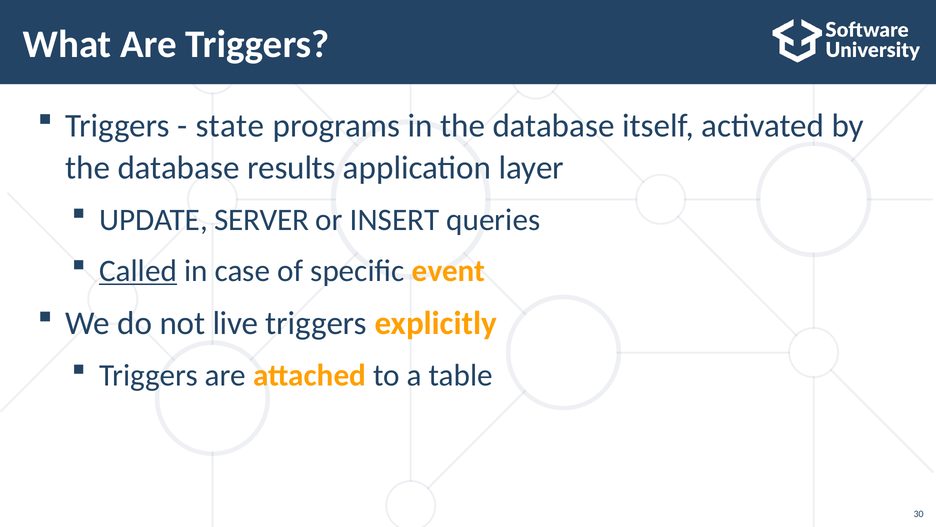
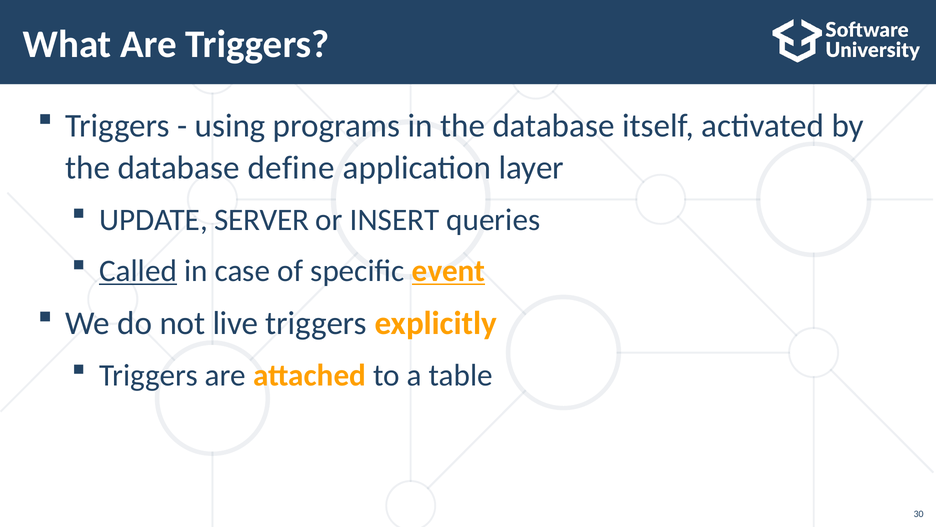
state: state -> using (230, 126)
results: results -> define (291, 167)
event underline: none -> present (449, 271)
